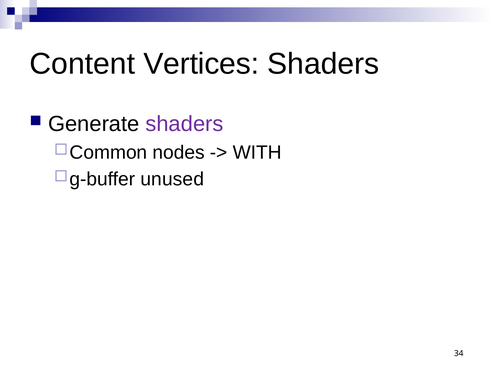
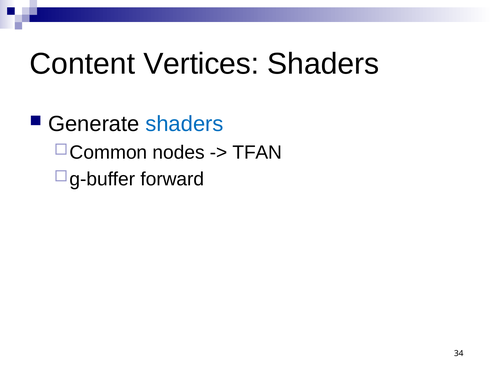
shaders colour: purple -> blue (184, 124)
WITH: WITH -> TFAN (257, 152)
unused: unused -> forward (172, 179)
